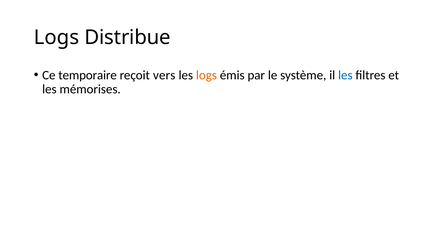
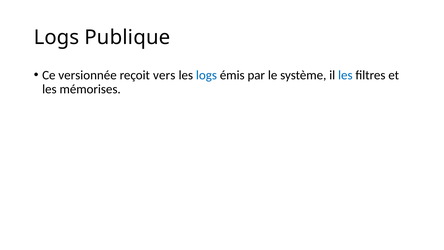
Distribue: Distribue -> Publique (127, 37)
temporaire: temporaire -> versionnée (88, 75)
logs colour: orange -> blue (206, 75)
